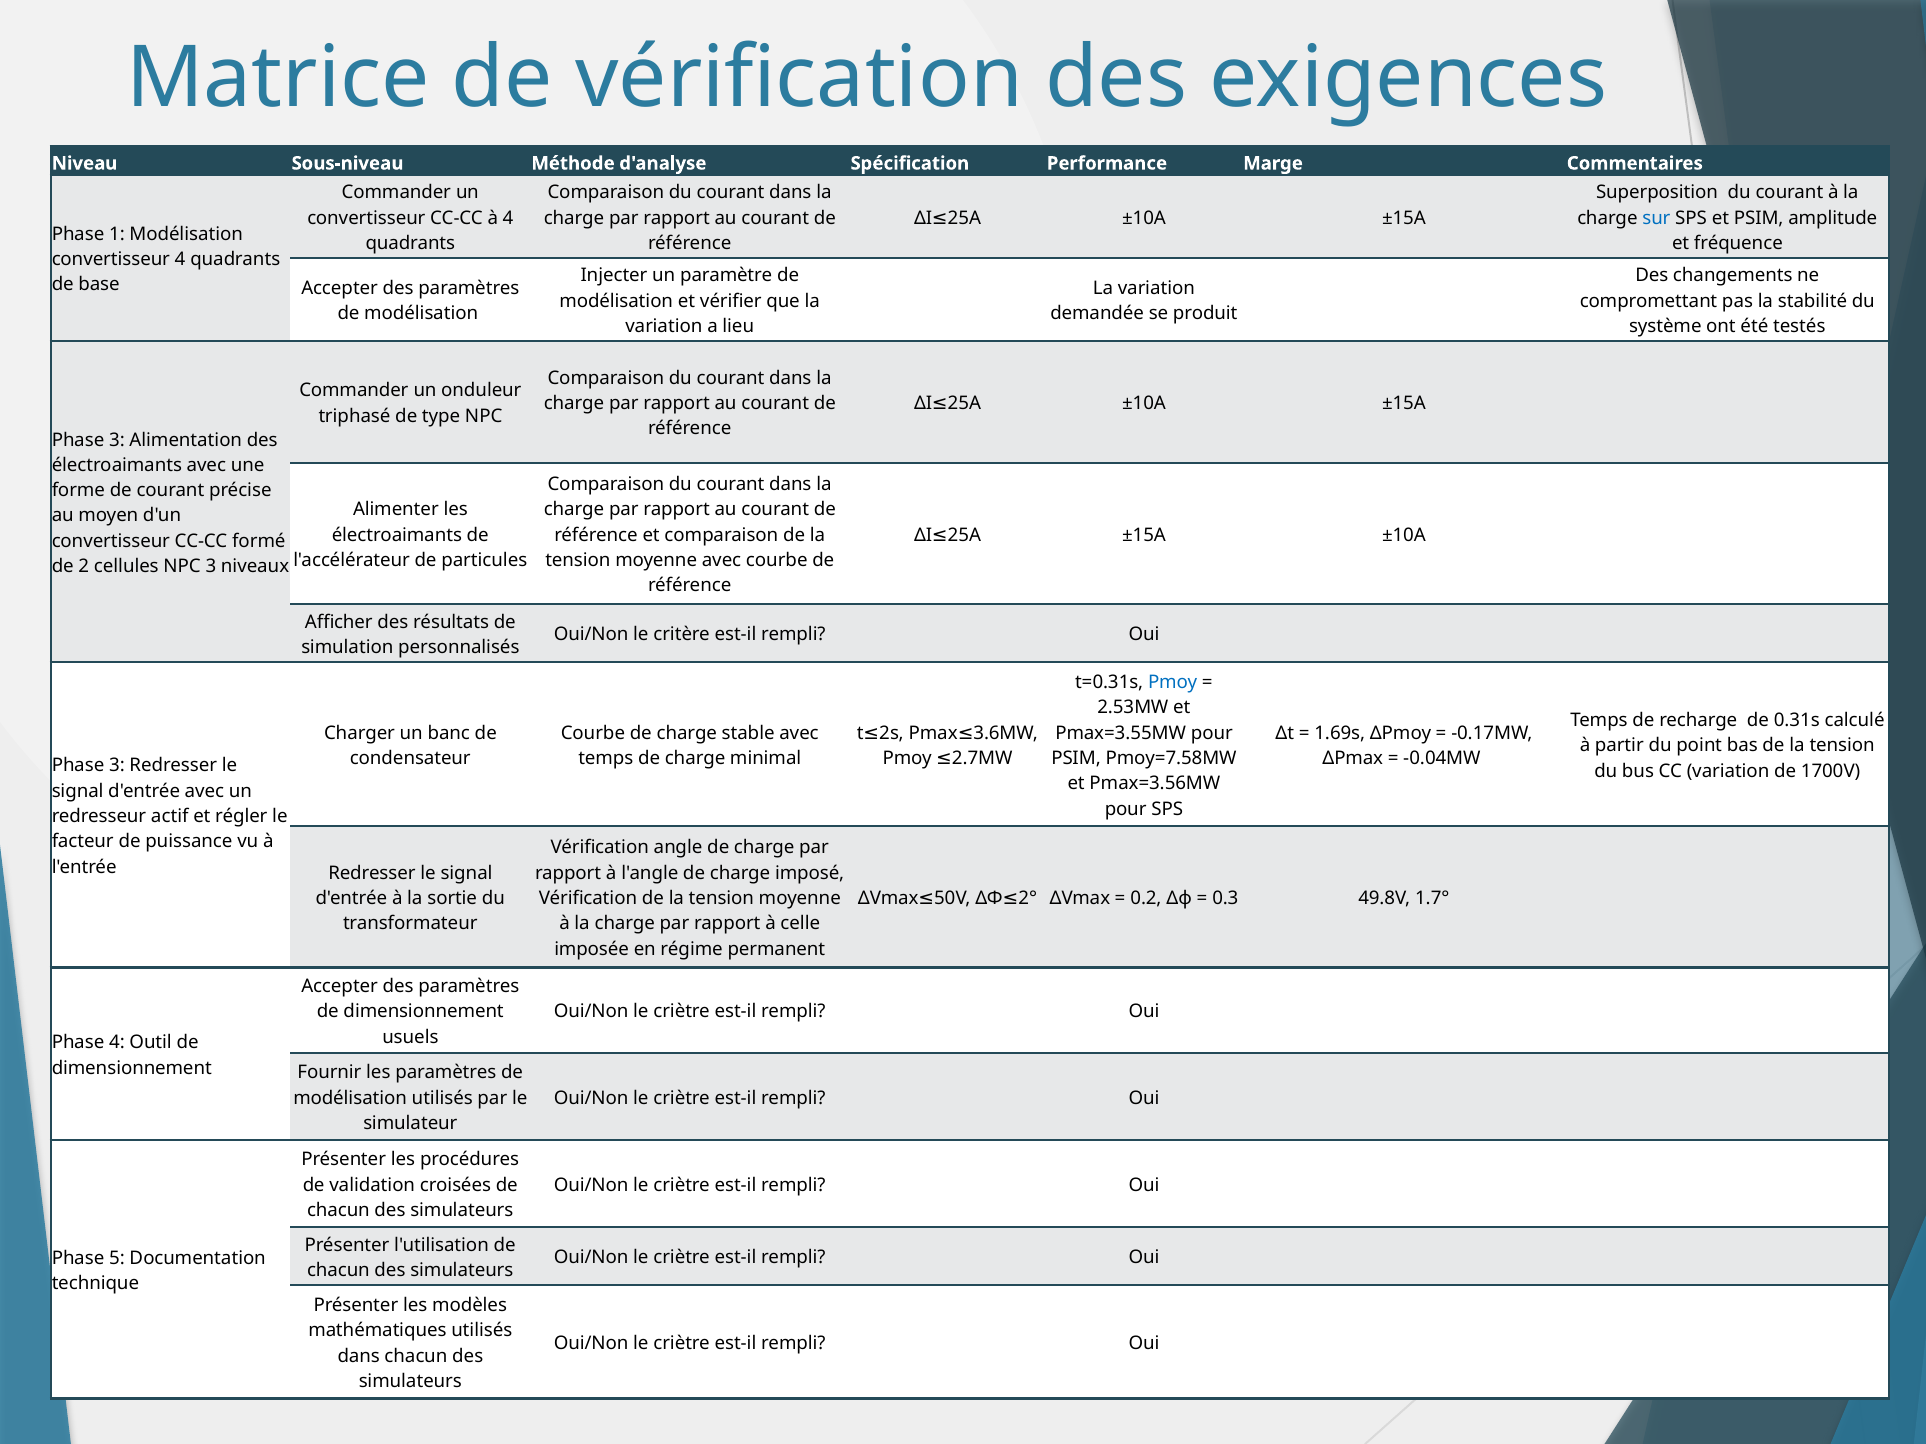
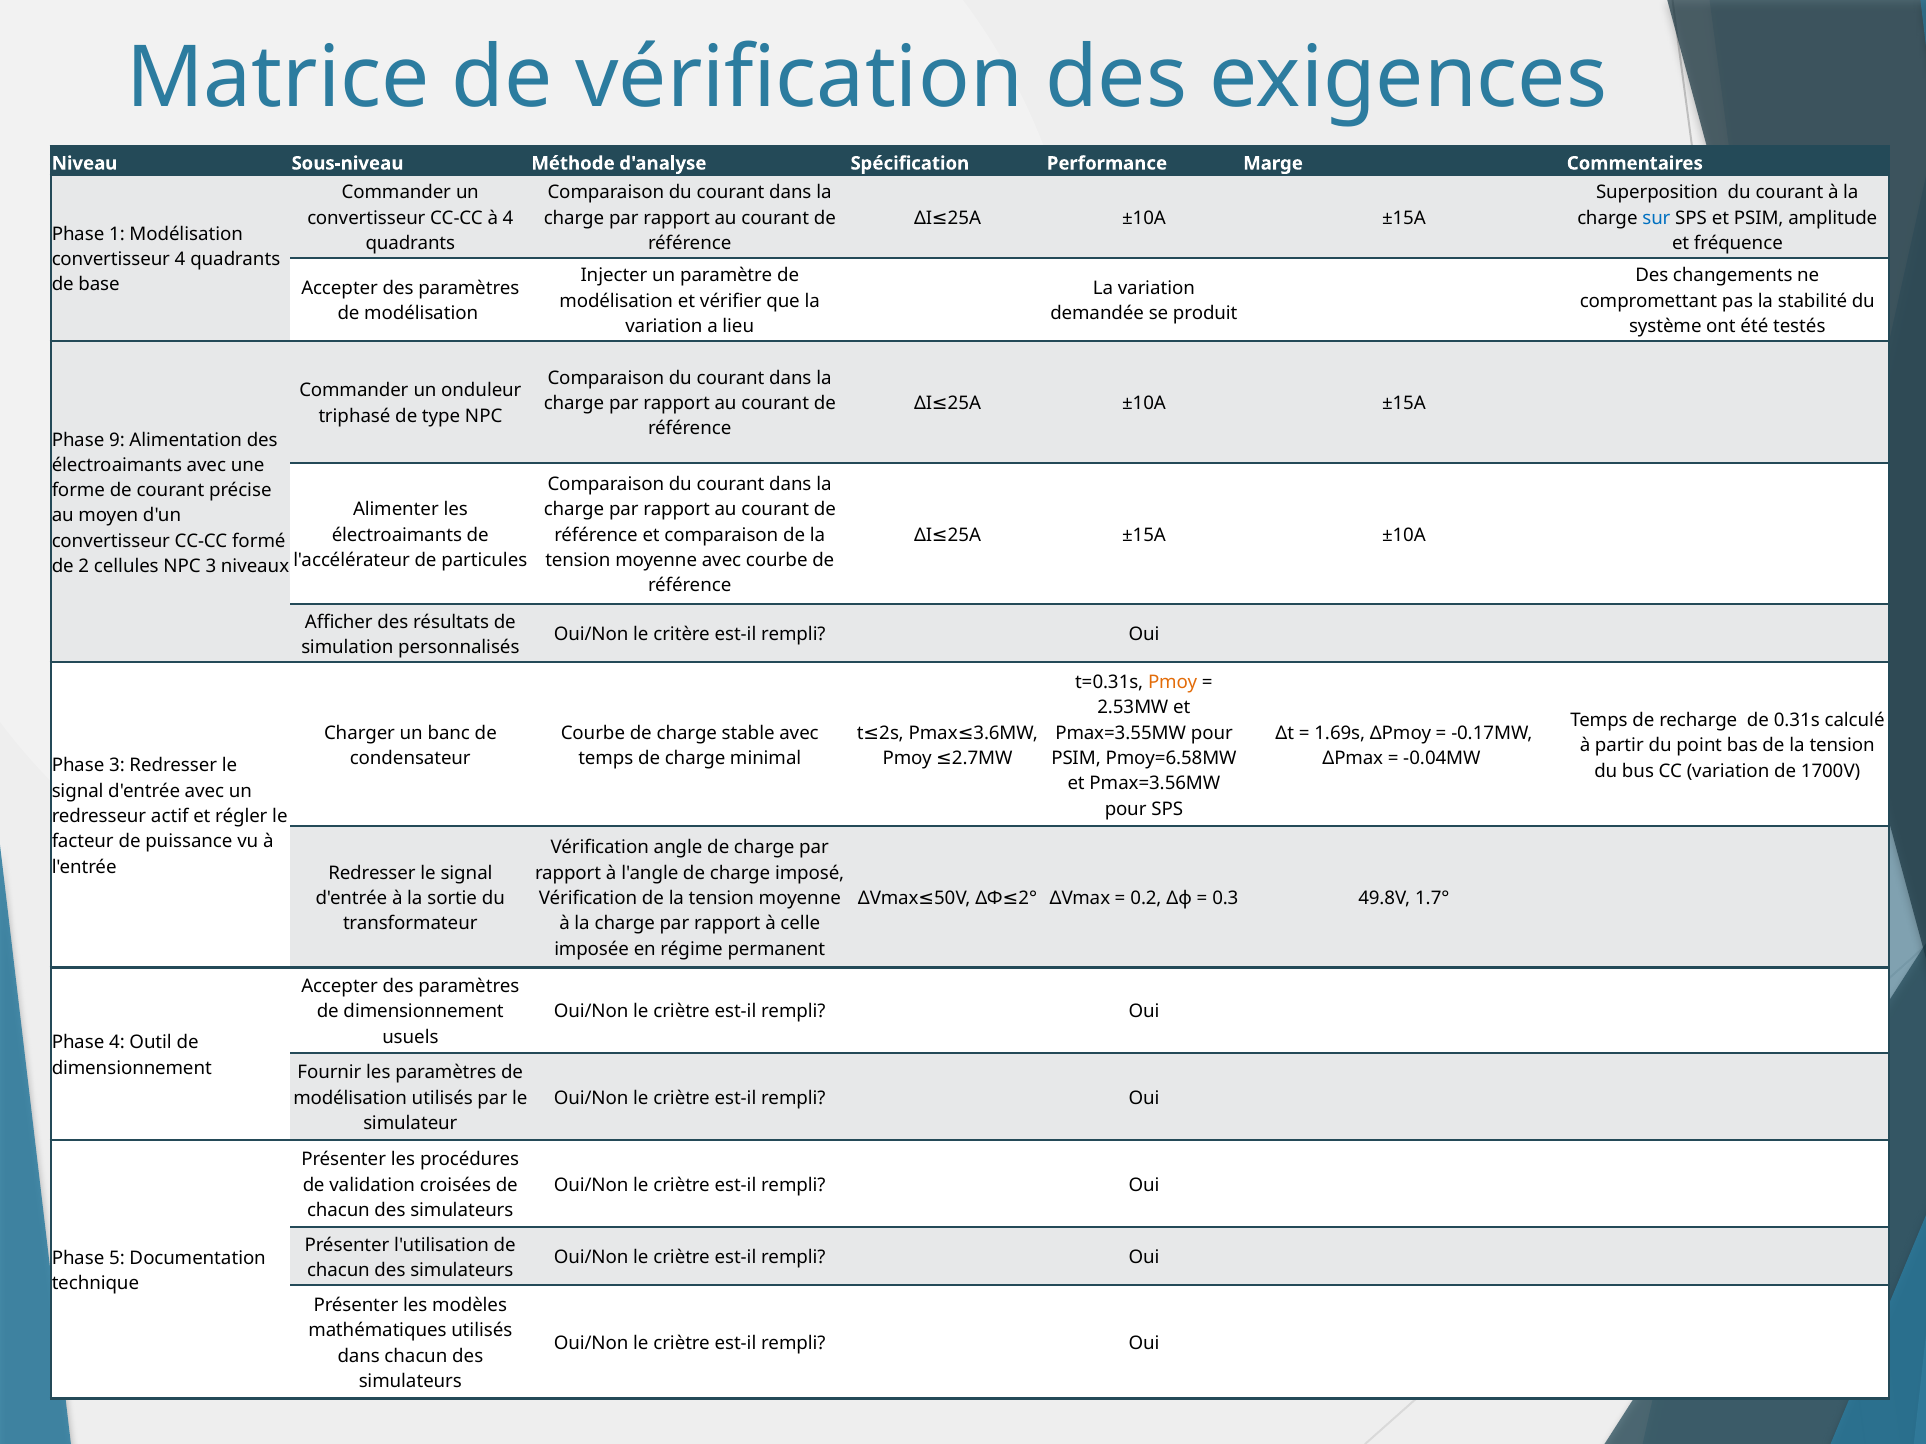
3: 3 -> 9 (117, 440)
Pmoy colour: blue -> orange (1173, 683)
Pmoy=7.58MW: Pmoy=7.58MW -> Pmoy=6.58MW (1171, 759)
